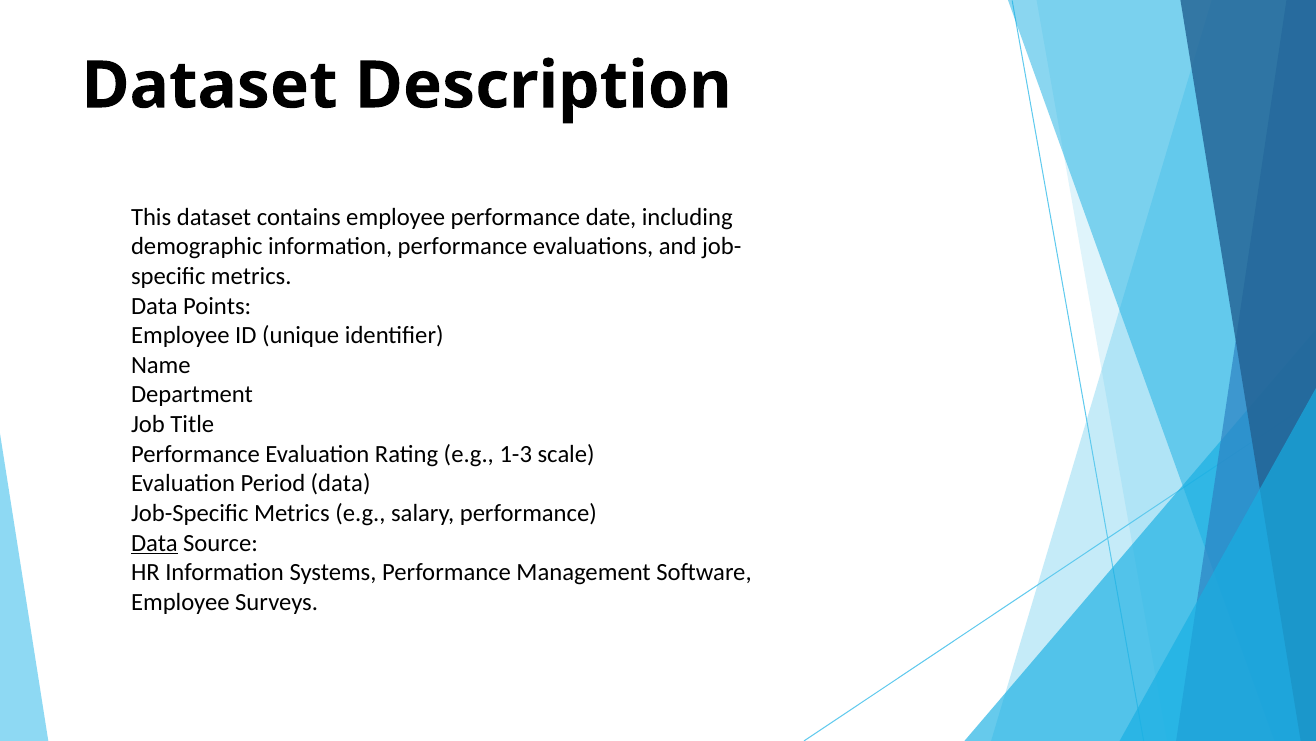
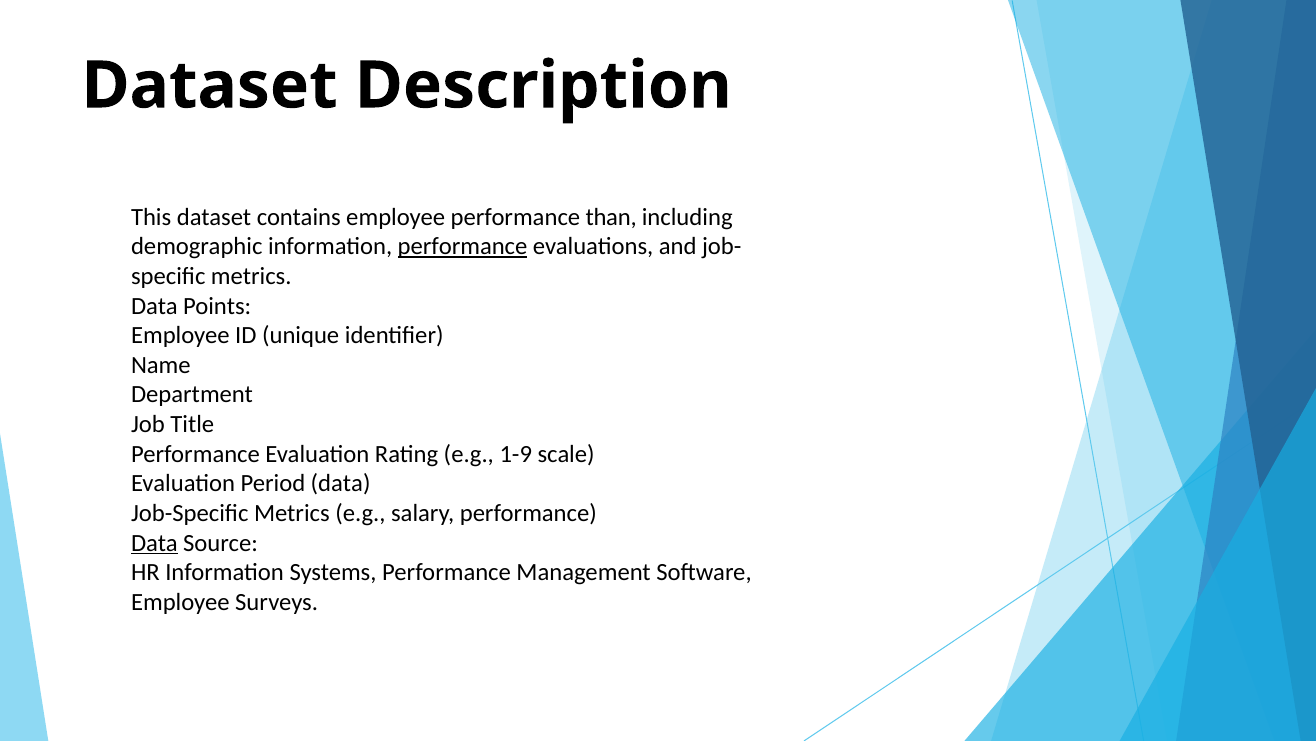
date: date -> than (611, 217)
performance underline: none -> present (463, 246)
1-3: 1-3 -> 1-9 (516, 454)
